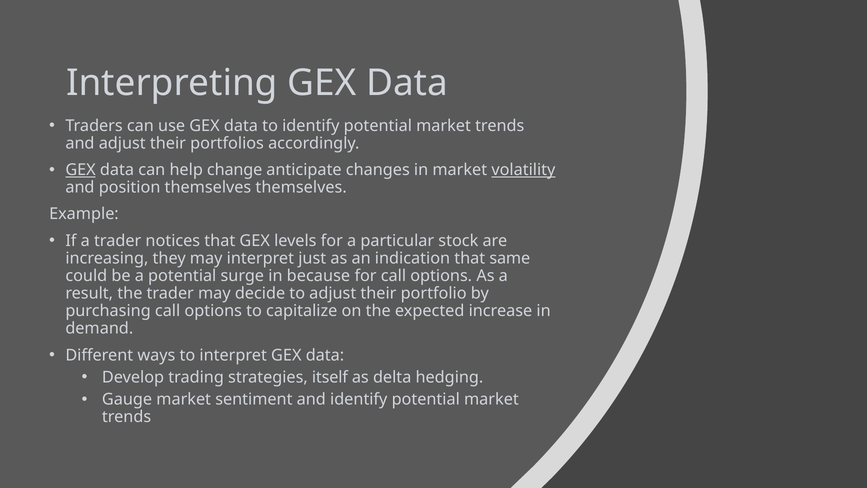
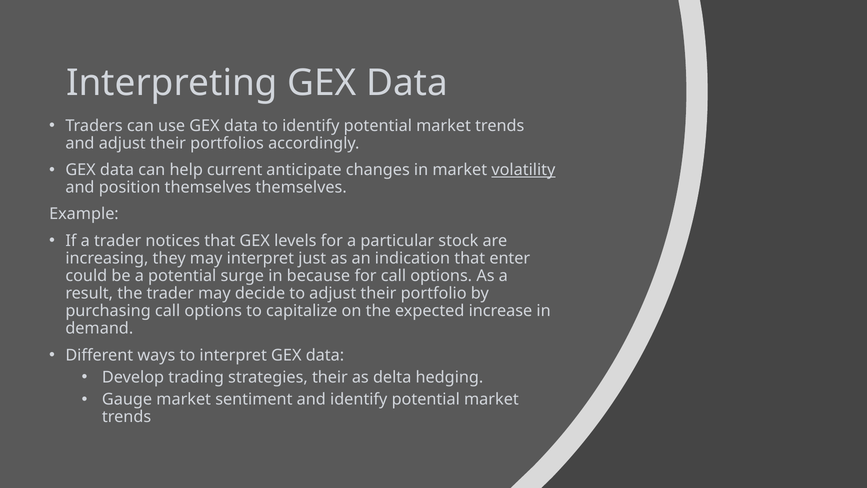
GEX underline: present -> none (81, 170)
change: change -> current (235, 170)
same: same -> enter (510, 258)
strategies itself: itself -> their (330, 377)
